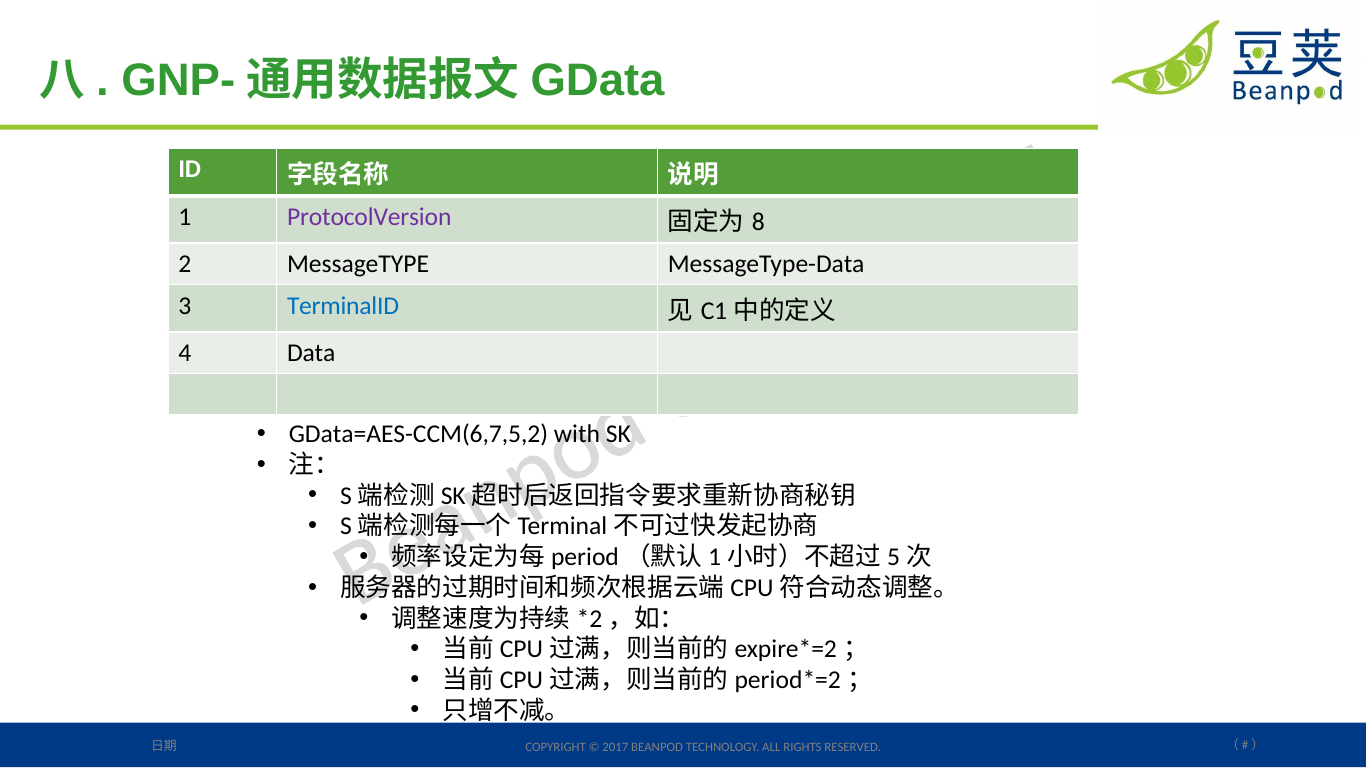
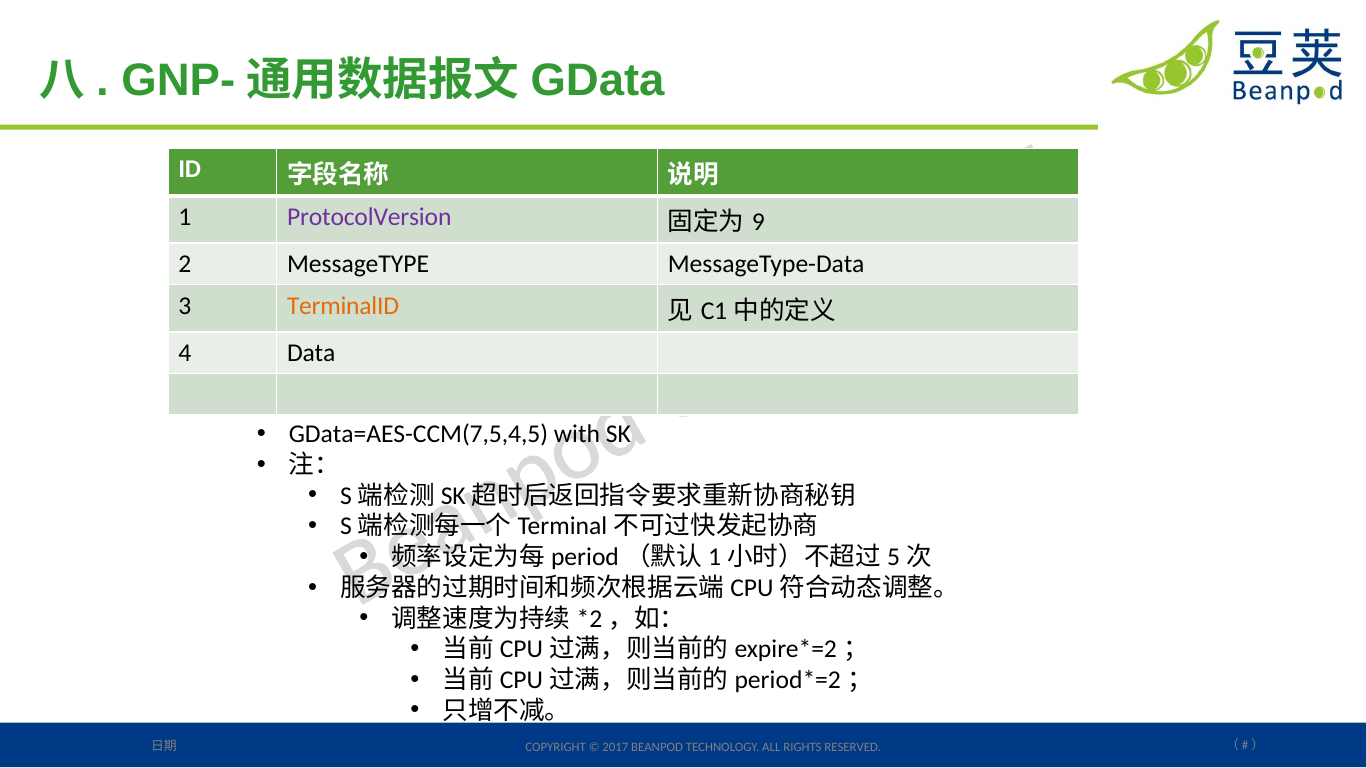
8: 8 -> 9 (758, 222)
TerminalID colour: blue -> orange (343, 306)
GData=AES-CCM(6,7,5,2: GData=AES-CCM(6,7,5,2 -> GData=AES-CCM(7,5,4,5 (418, 435)
